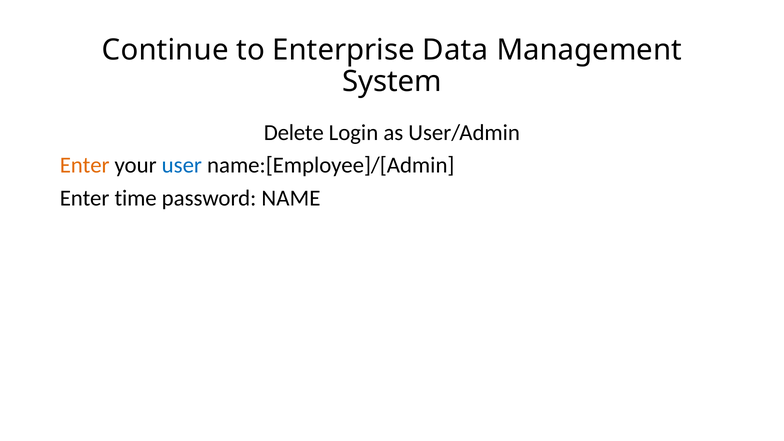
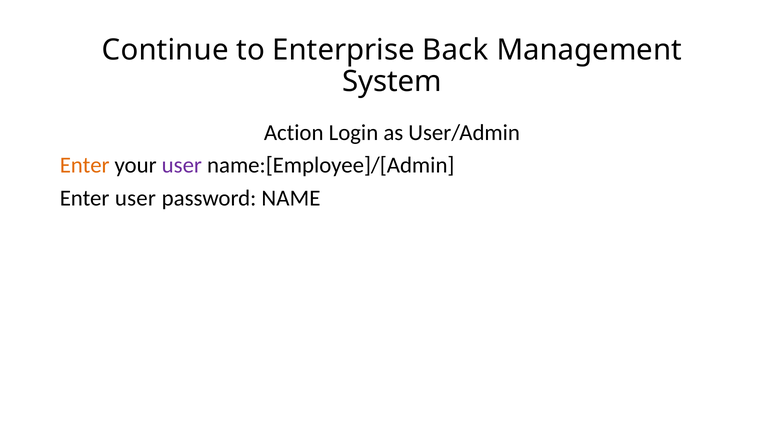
Data: Data -> Back (455, 50)
Delete: Delete -> Action (294, 133)
user colour: blue -> purple (182, 165)
Enter time: time -> user (135, 198)
